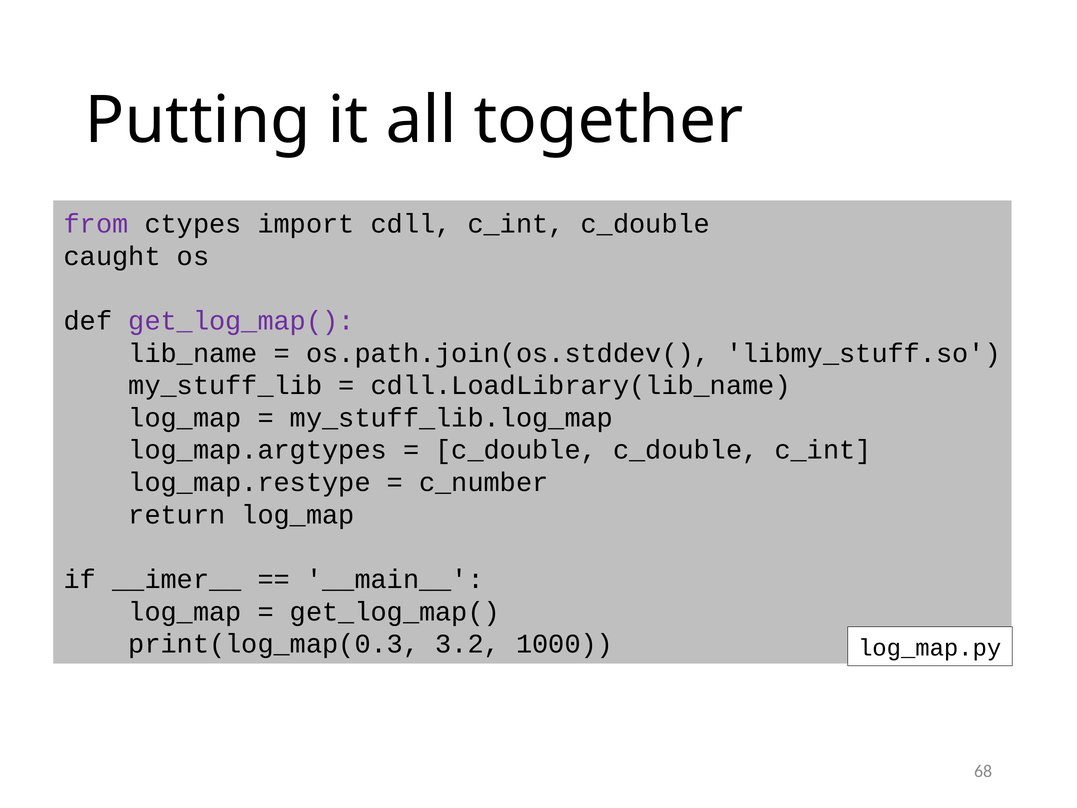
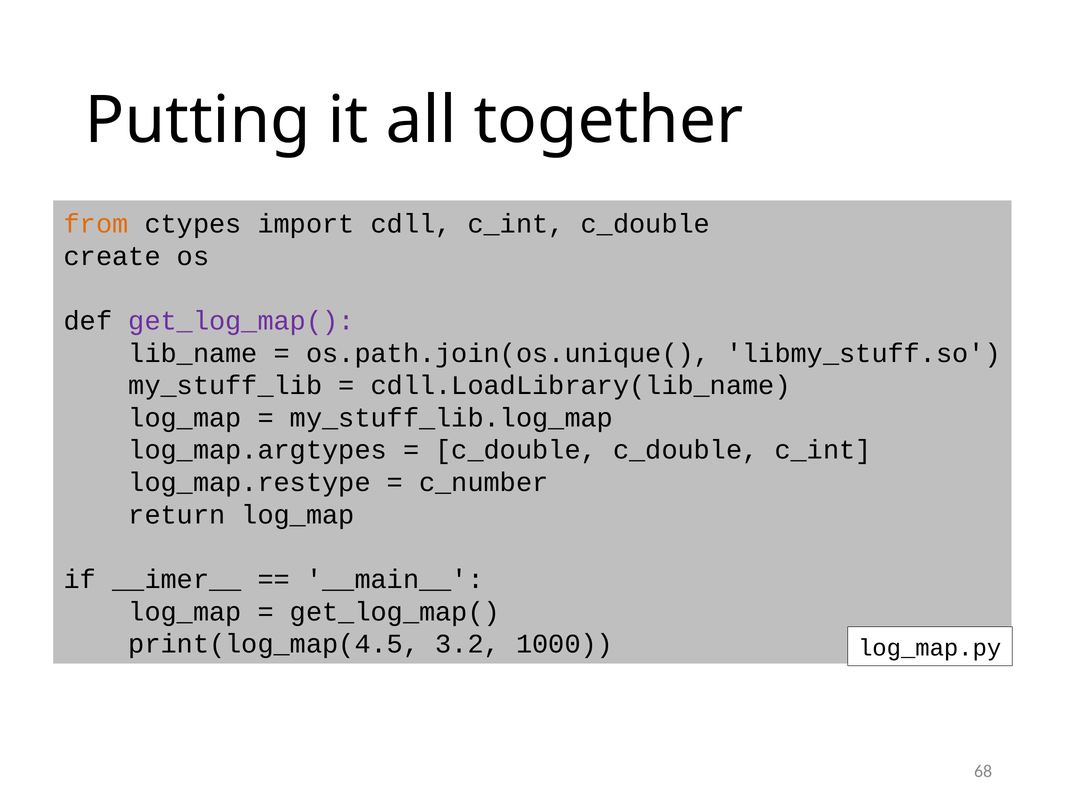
from colour: purple -> orange (96, 224)
caught: caught -> create (112, 256)
os.path.join(os.stddev(: os.path.join(os.stddev( -> os.path.join(os.unique( (508, 353)
print(log_map(0.3: print(log_map(0.3 -> print(log_map(4.5 (274, 644)
